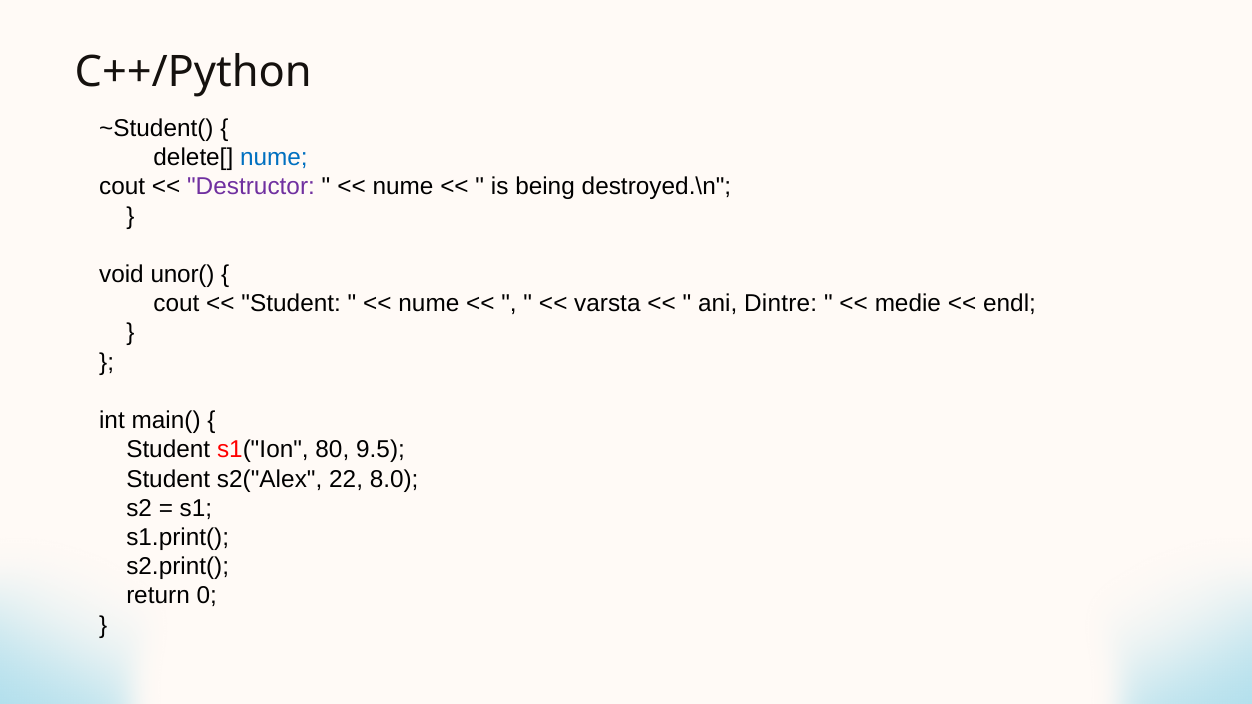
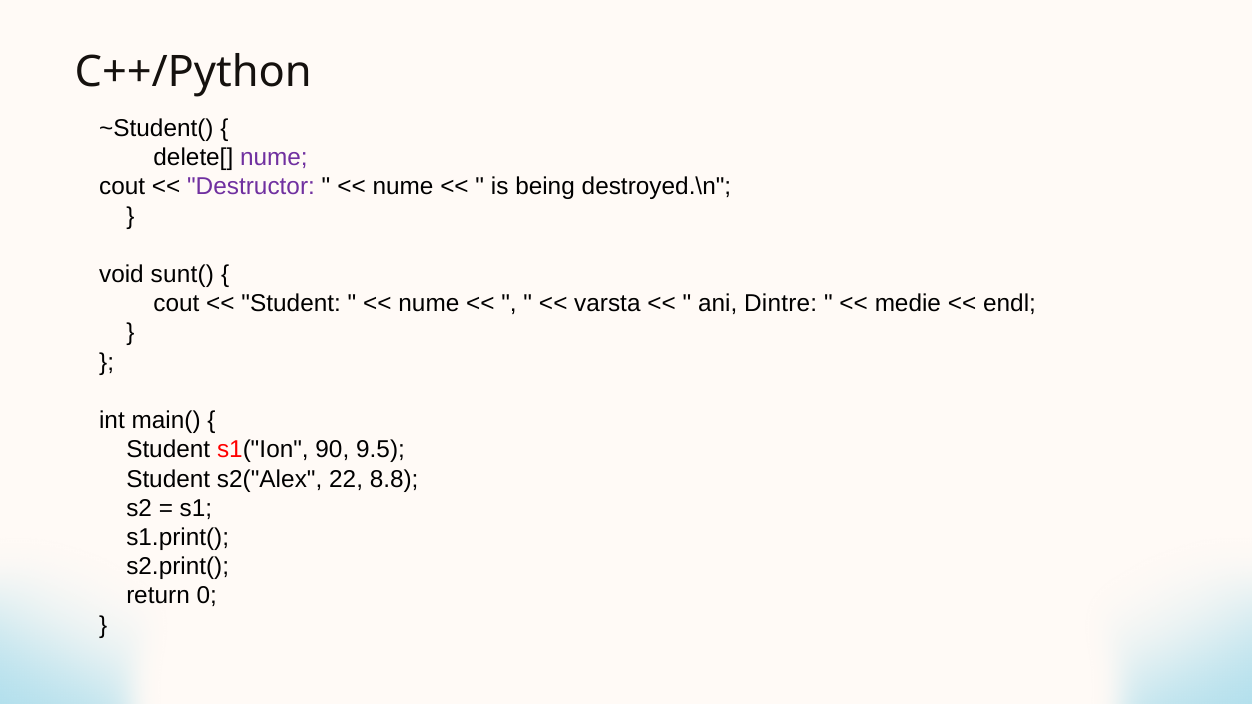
nume colour: blue -> purple (274, 158)
unor(: unor( -> sunt( (182, 275)
80: 80 -> 90 (332, 450)
8.0: 8.0 -> 8.8 (394, 479)
